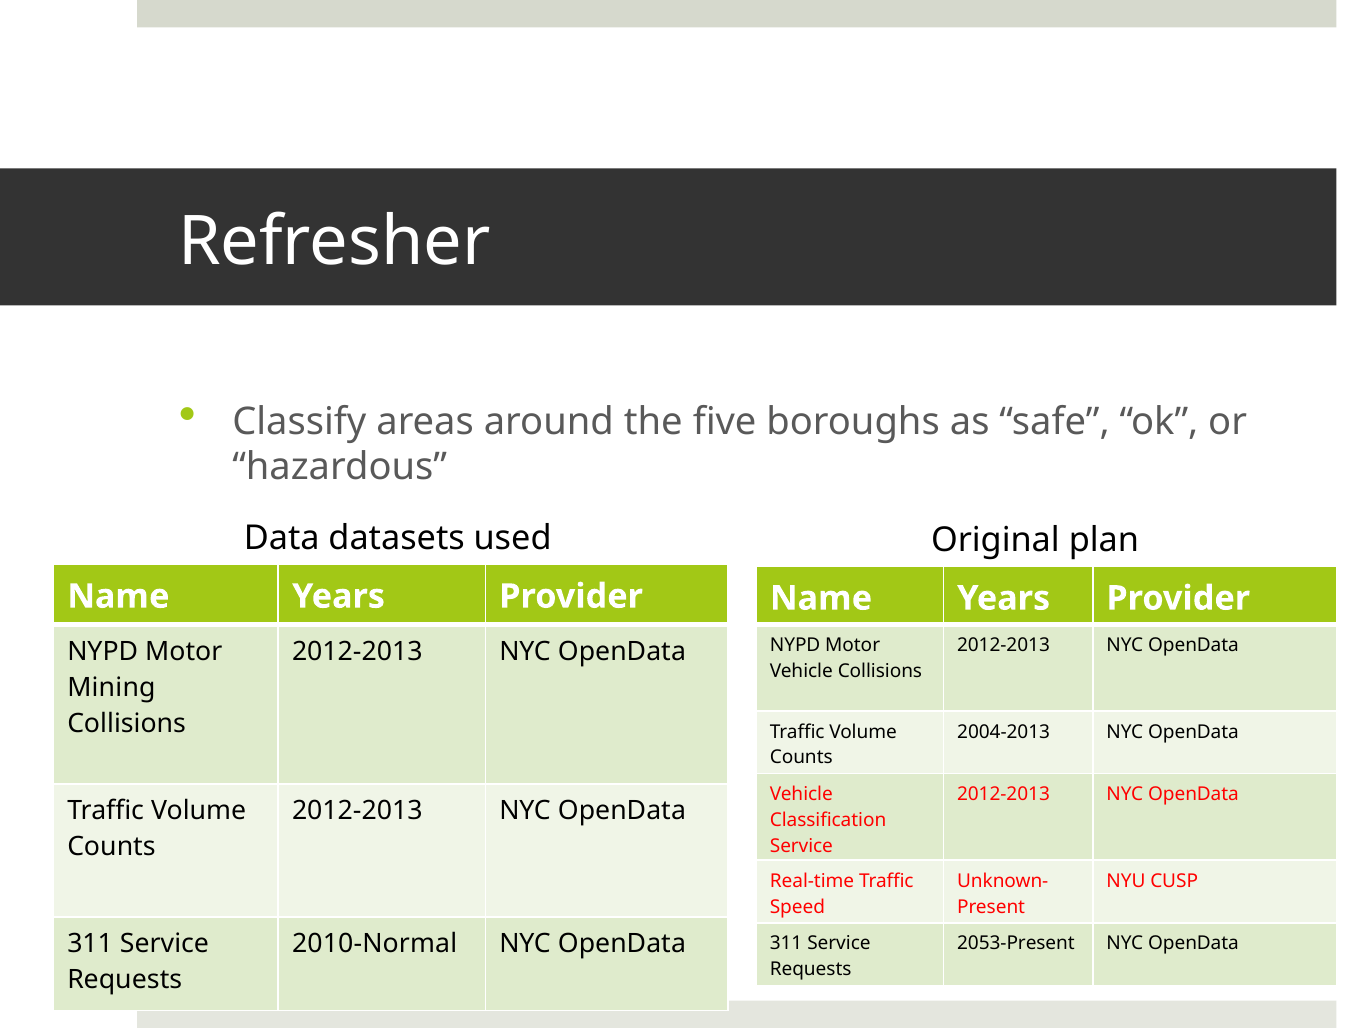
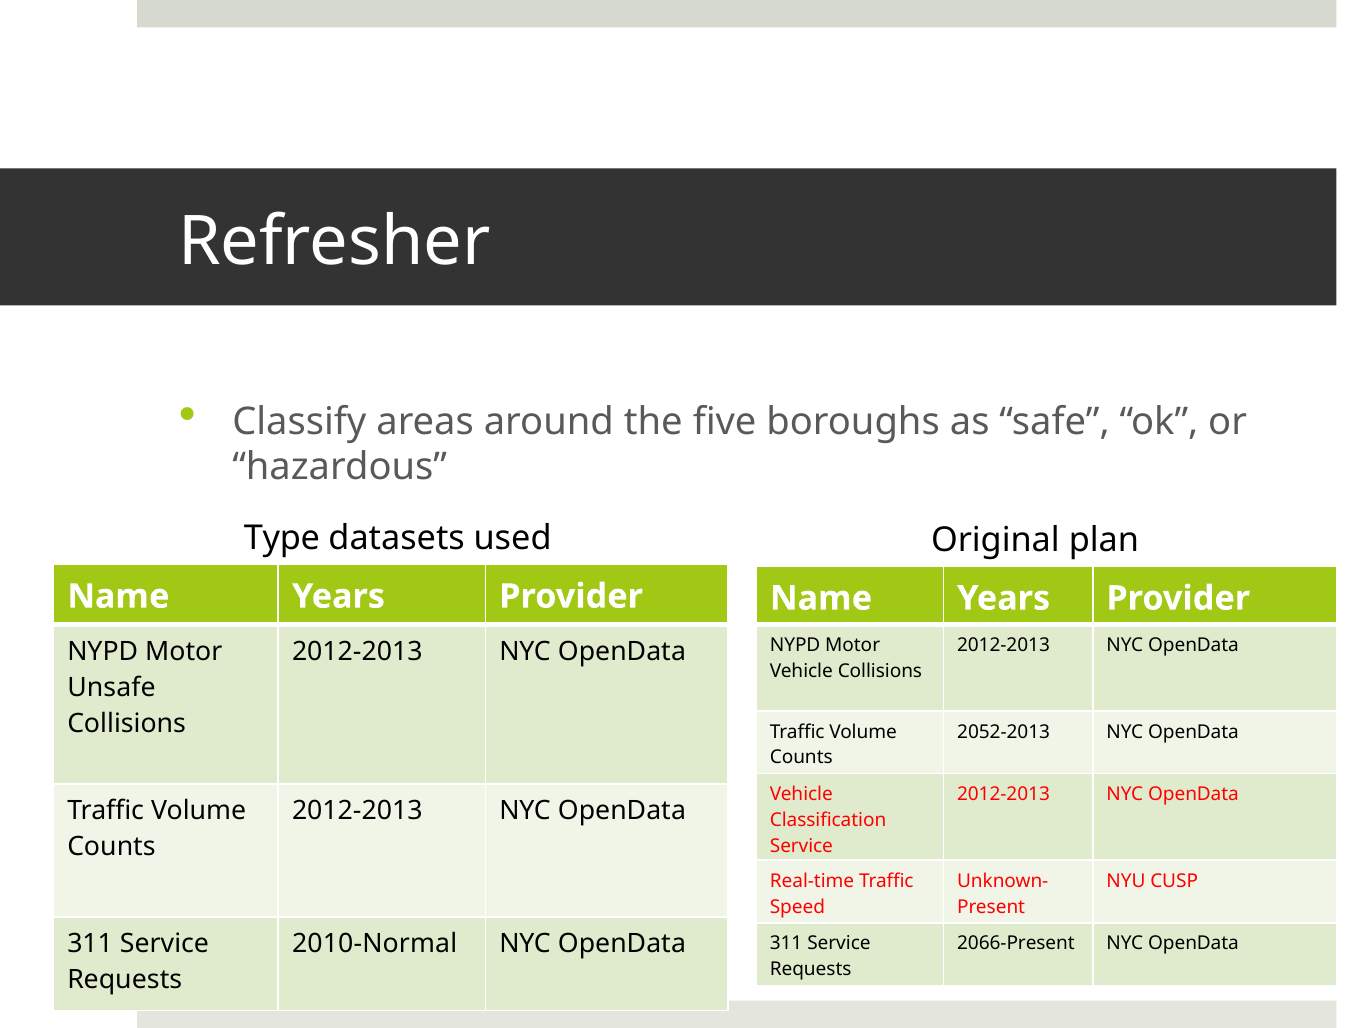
Data: Data -> Type (282, 539)
Mining: Mining -> Unsafe (111, 688)
2004-2013: 2004-2013 -> 2052-2013 (1004, 732)
2053-Present: 2053-Present -> 2066-Present (1016, 944)
